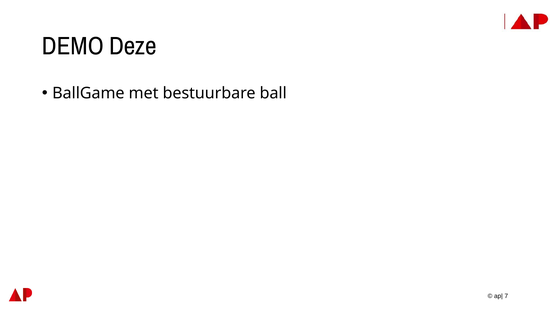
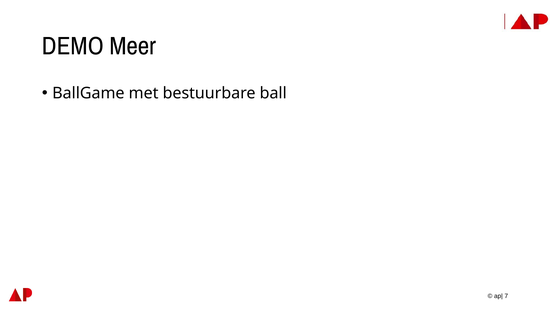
Deze: Deze -> Meer (133, 46)
